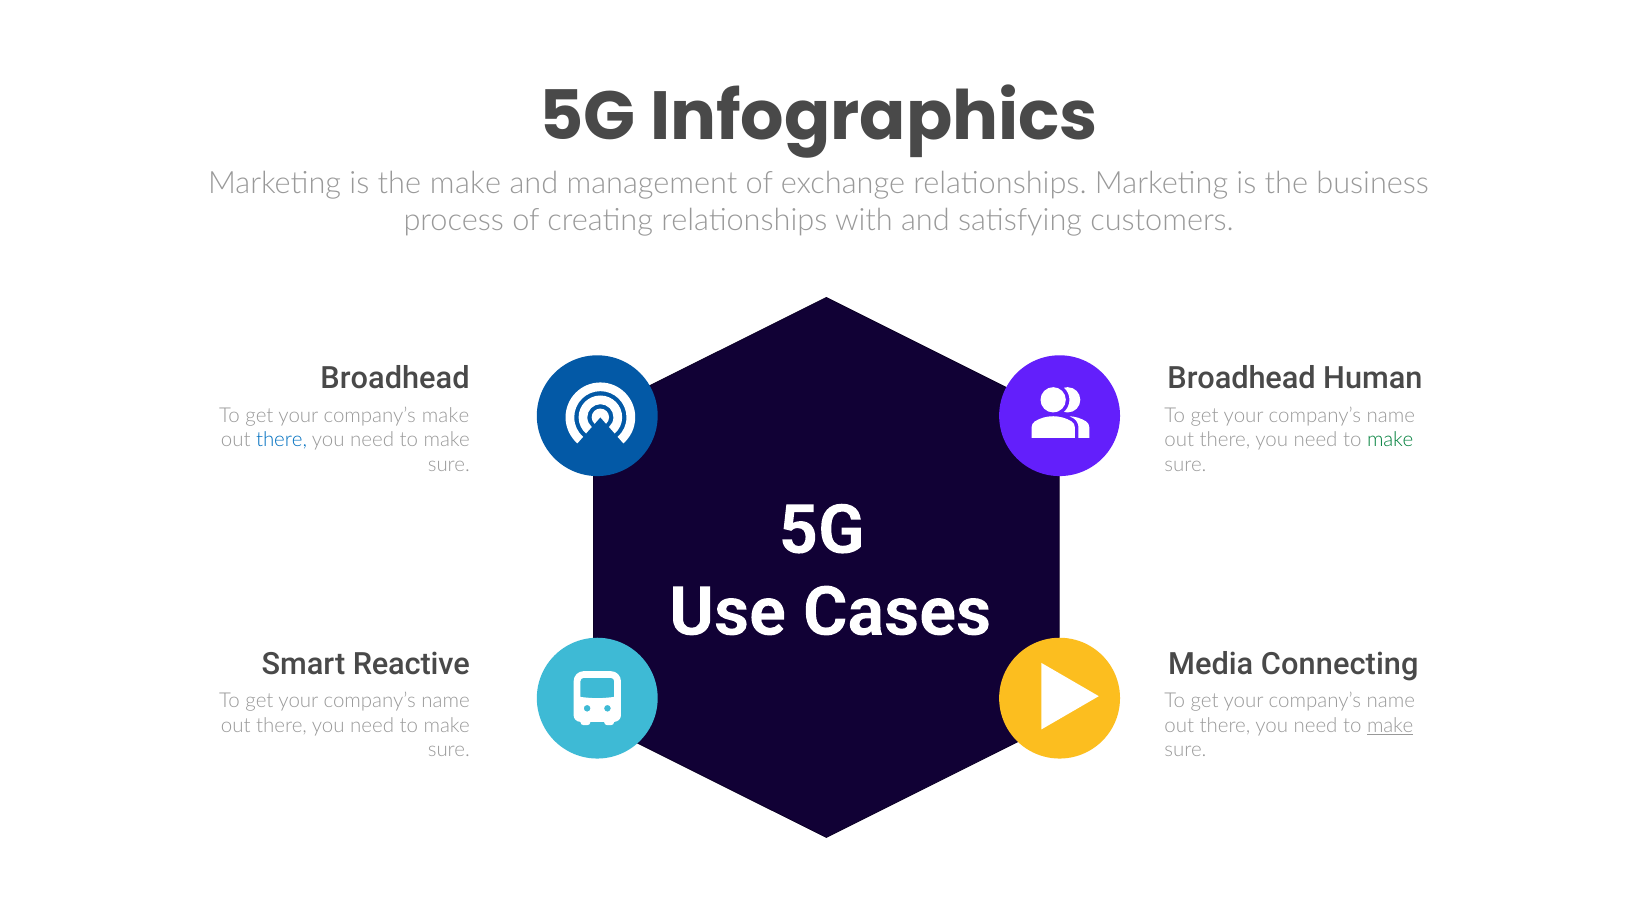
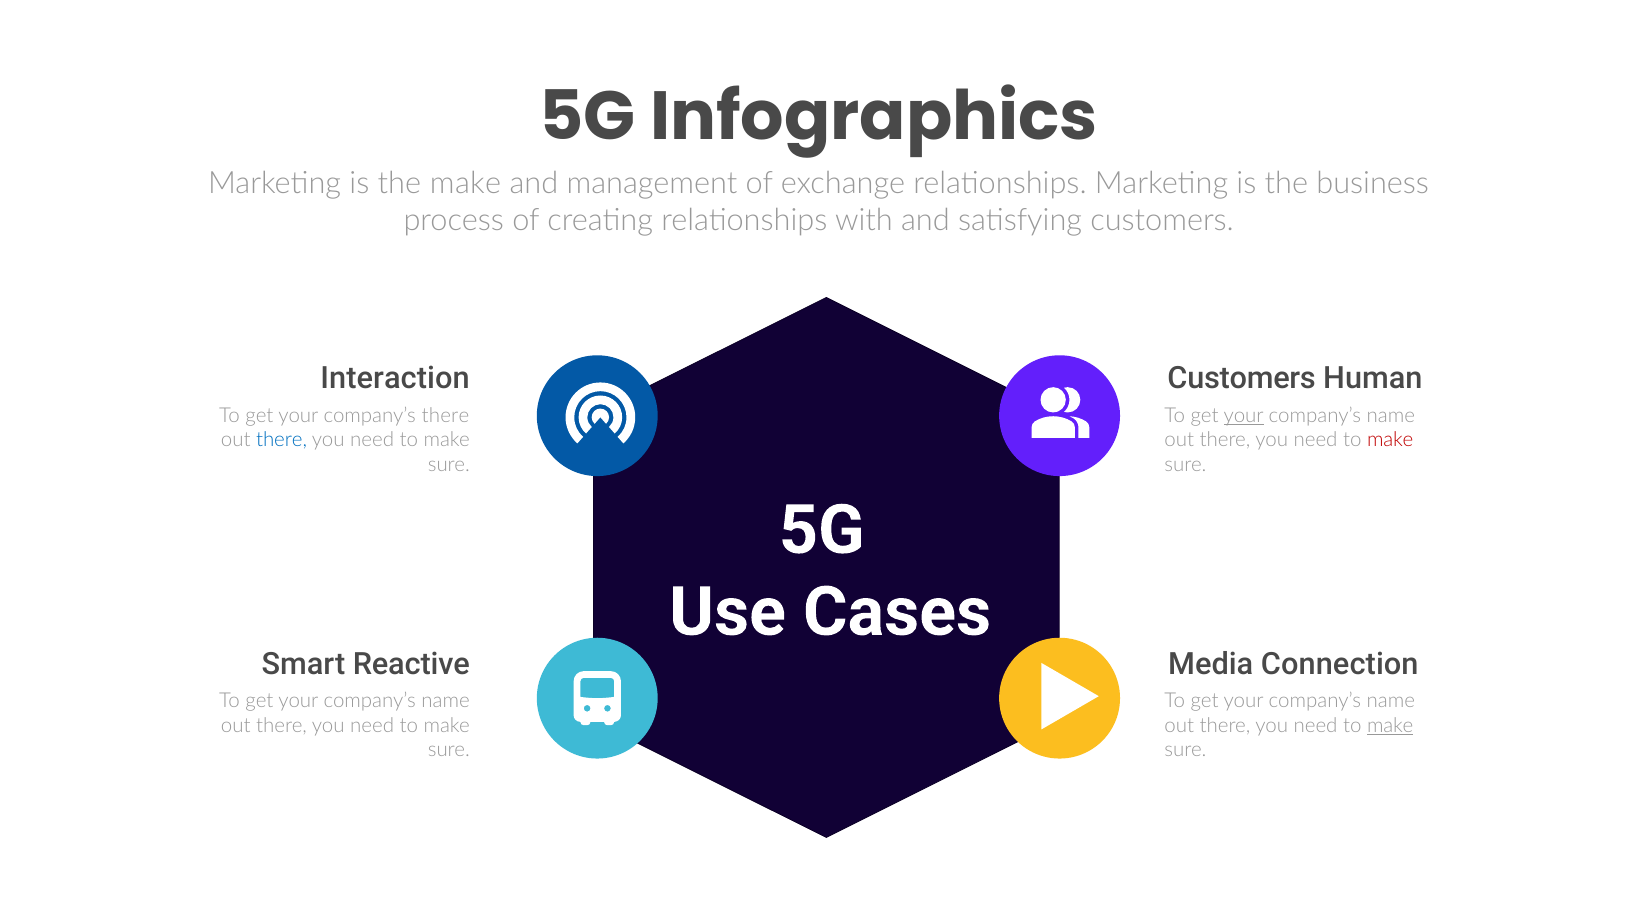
Broadhead: Broadhead -> Interaction (395, 379)
Broadhead: Broadhead -> Customers (1242, 379)
company’s make: make -> there (445, 416)
your underline: none -> present (1244, 416)
make colour: green -> red (1390, 440)
Connecting: Connecting -> Connection (1340, 665)
